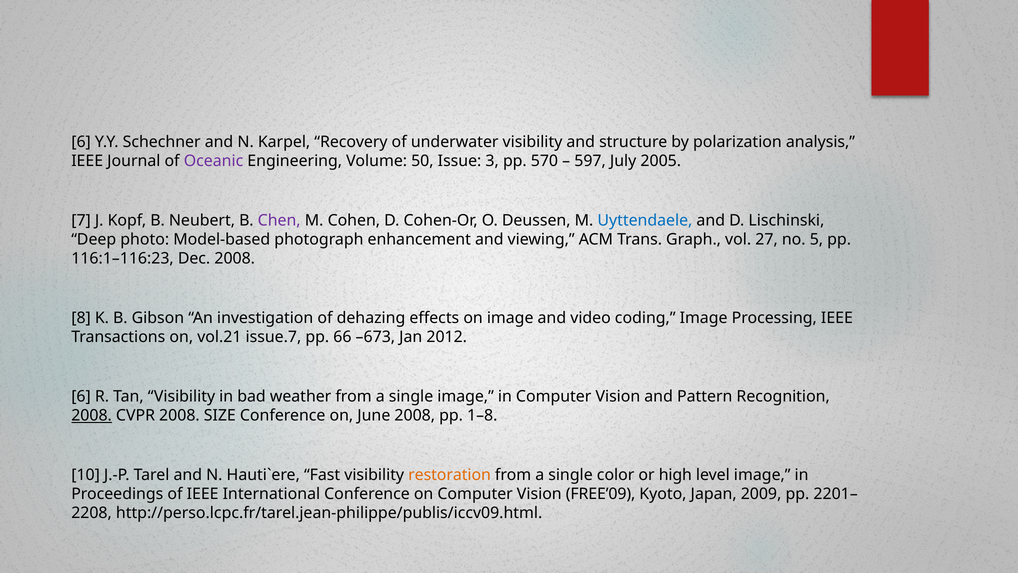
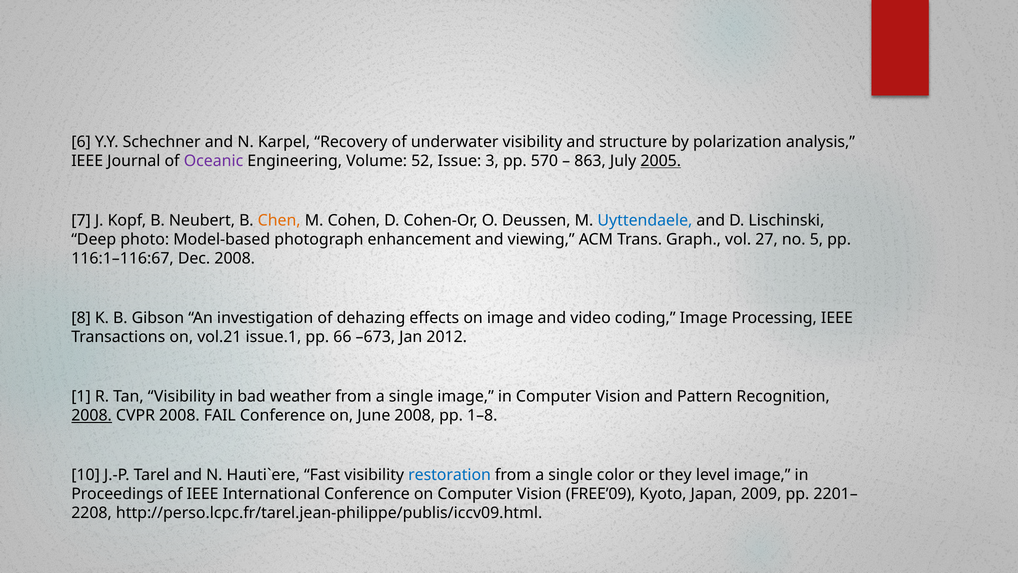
50: 50 -> 52 (422, 161)
597: 597 -> 863 (590, 161)
2005 underline: none -> present (661, 161)
Chen colour: purple -> orange (279, 220)
116:1–116:23: 116:1–116:23 -> 116:1–116:67 (123, 258)
issue.7: issue.7 -> issue.1 (273, 337)
6: 6 -> 1 (81, 396)
SIZE: SIZE -> FAIL (220, 415)
restoration colour: orange -> blue (450, 475)
high: high -> they (675, 475)
